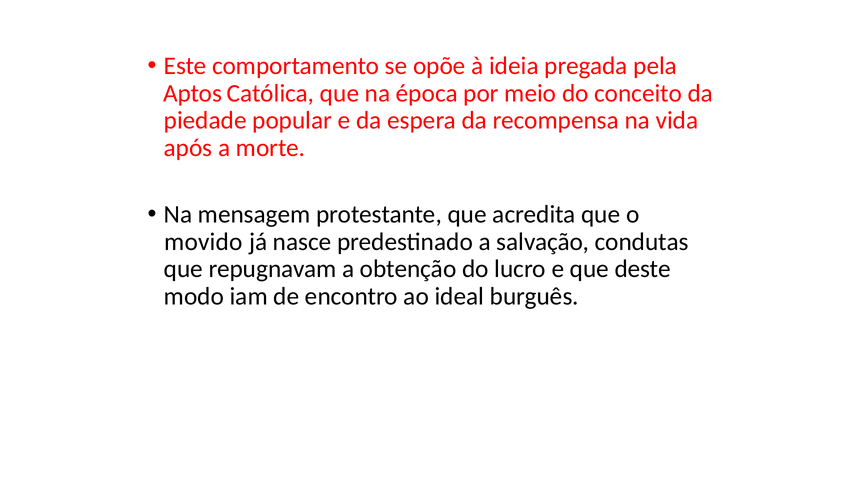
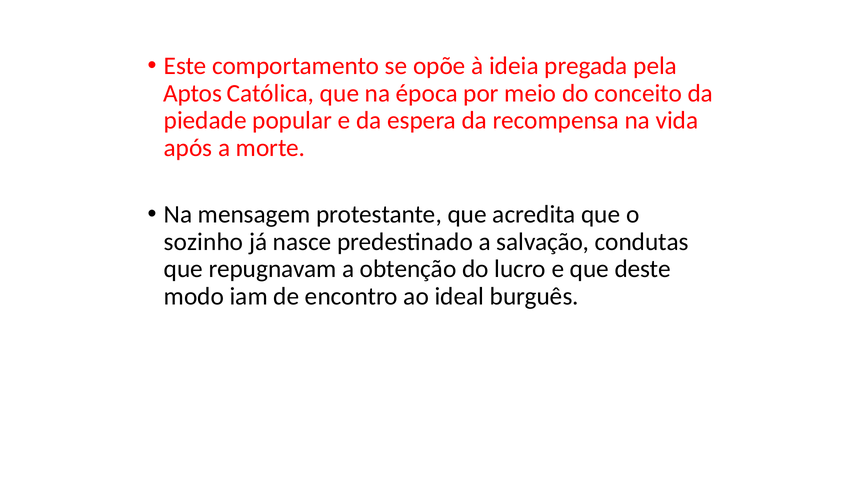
movido: movido -> sozinho (204, 242)
